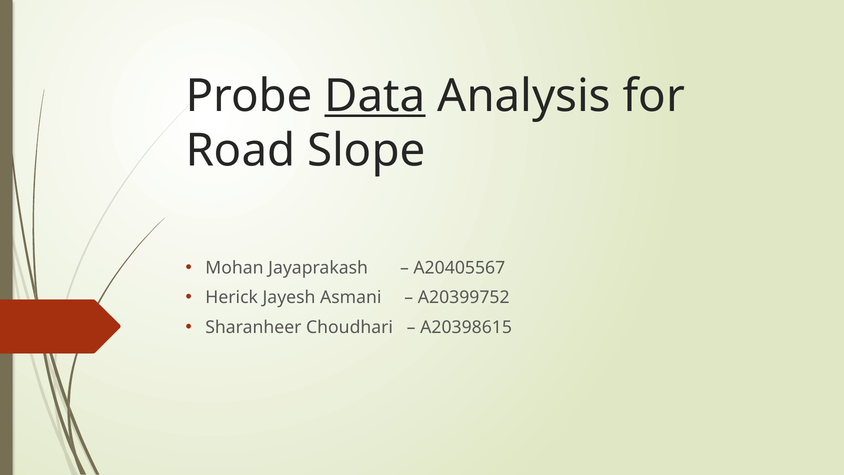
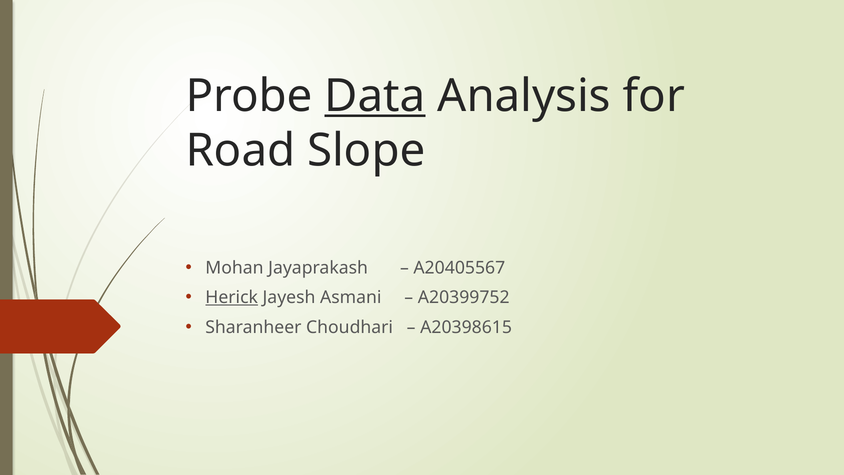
Herick underline: none -> present (232, 297)
